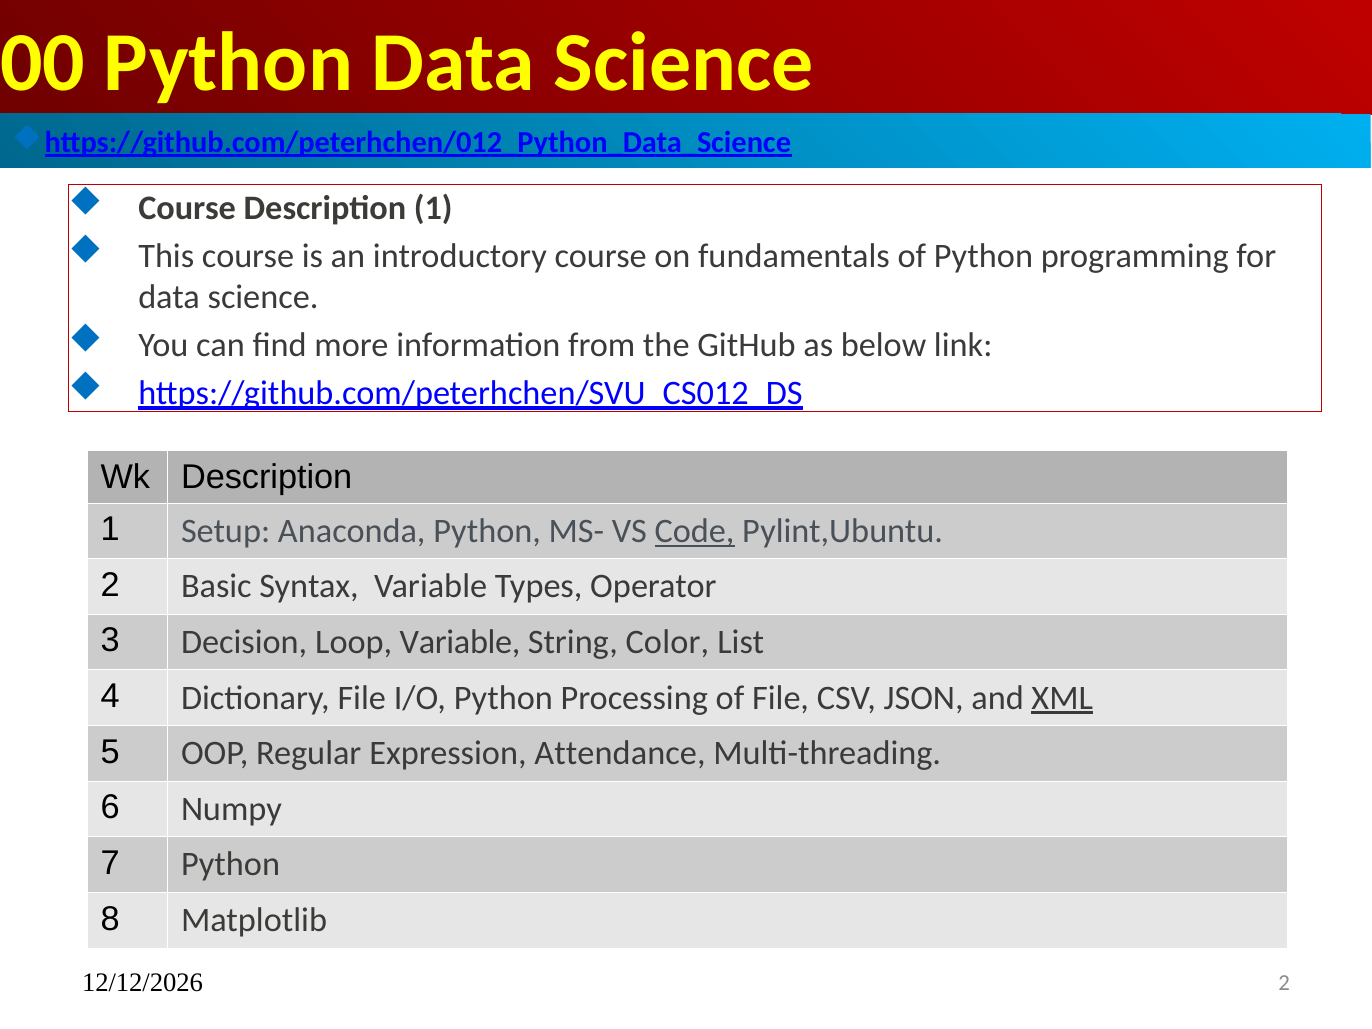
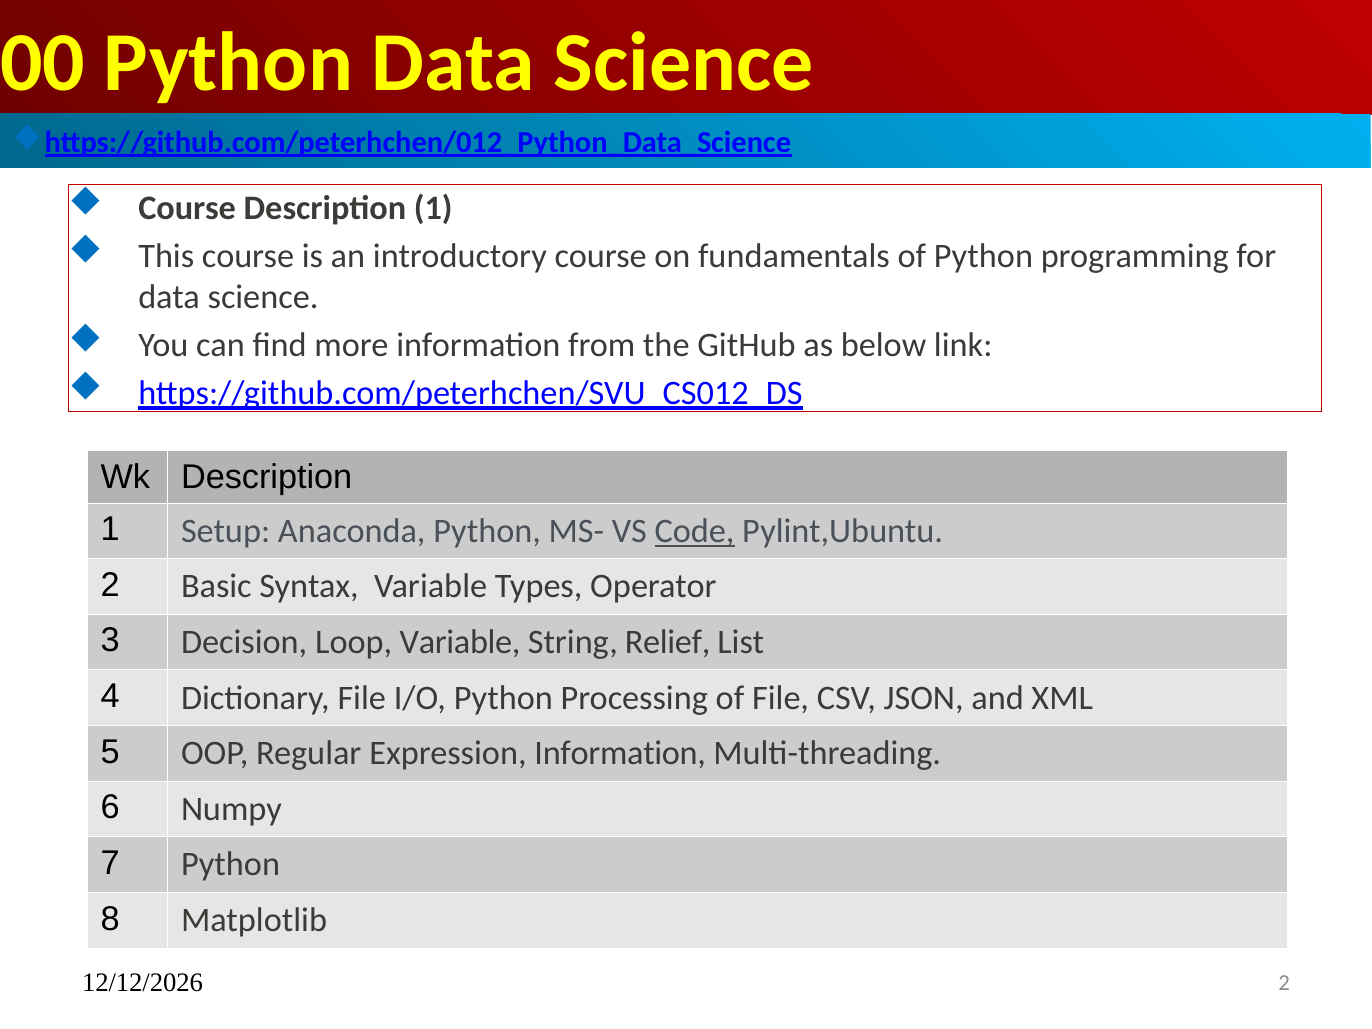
Color: Color -> Relief (668, 642)
XML underline: present -> none (1062, 698)
Expression Attendance: Attendance -> Information (620, 753)
